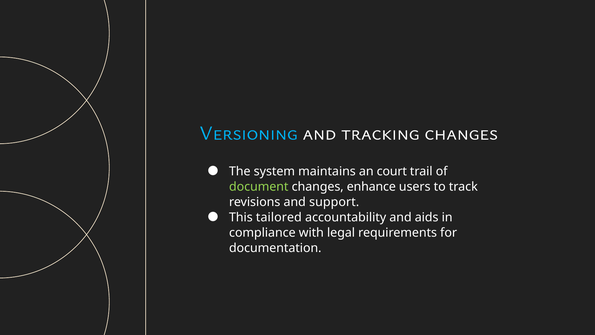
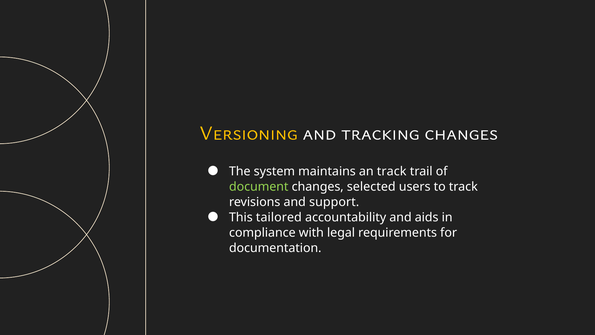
Versioning colour: light blue -> yellow (249, 133)
an court: court -> track (392, 171)
enhance: enhance -> selected (371, 187)
